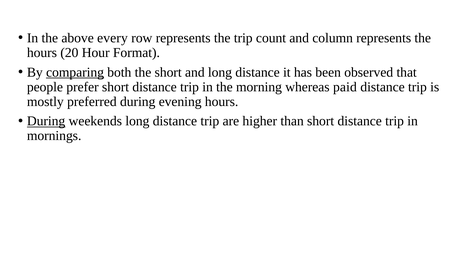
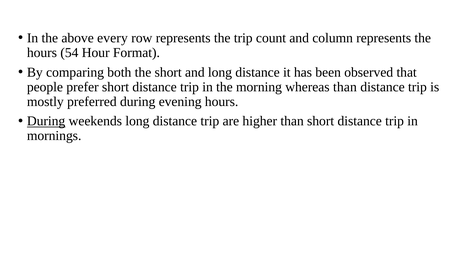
20: 20 -> 54 (69, 53)
comparing underline: present -> none (75, 72)
whereas paid: paid -> than (345, 87)
